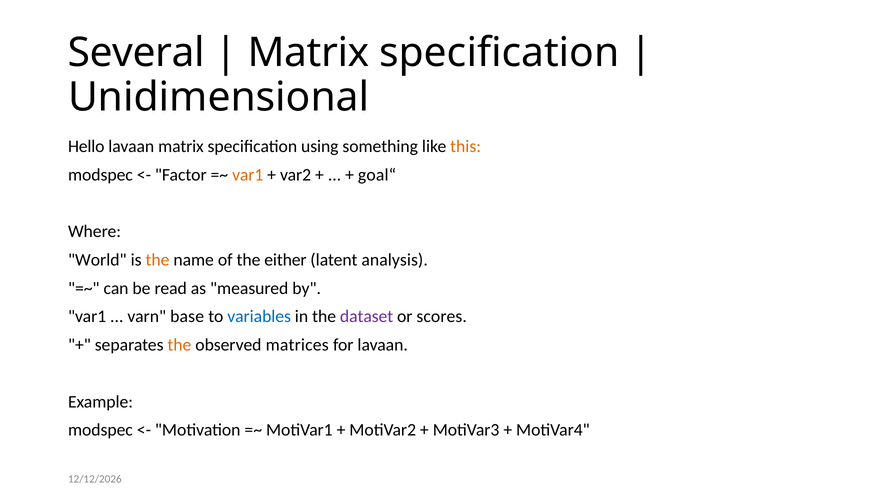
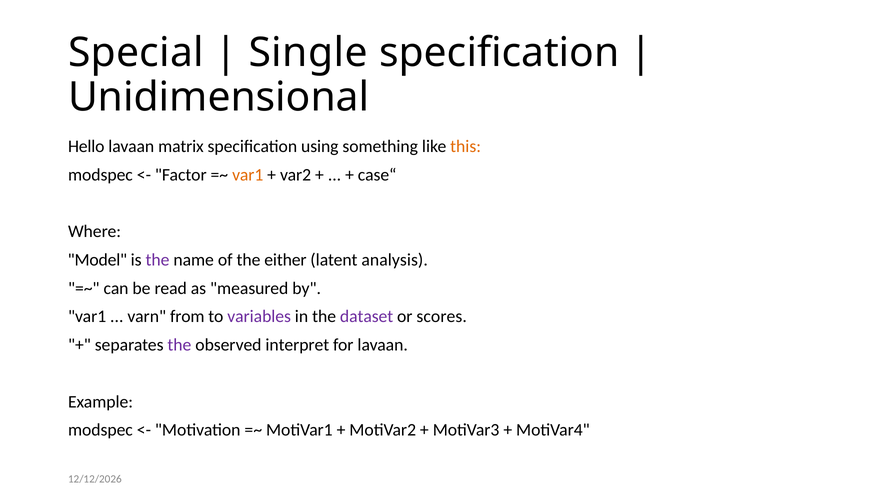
Several: Several -> Special (136, 53)
Matrix: Matrix -> Single (308, 53)
goal“: goal“ -> case“ (377, 175)
World: World -> Model (97, 260)
the colour: orange -> purple (157, 260)
base: base -> from (187, 317)
variables colour: blue -> purple (259, 317)
the colour: orange -> purple (179, 345)
matrices: matrices -> interpret (297, 345)
